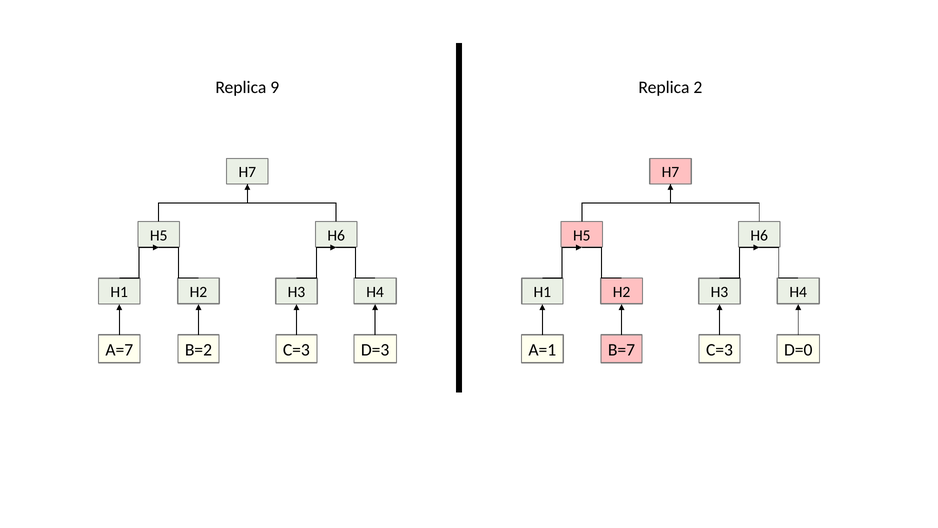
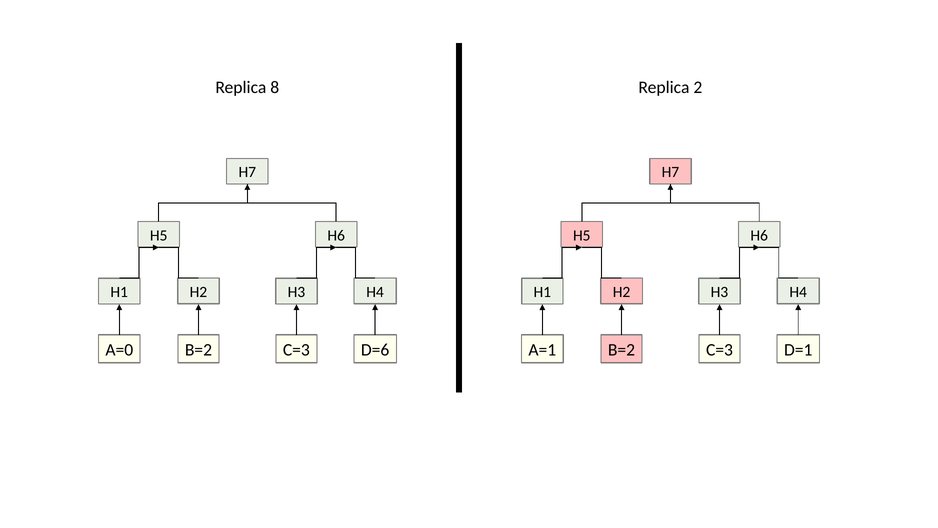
9: 9 -> 8 (275, 87)
A=7: A=7 -> A=0 (119, 350)
D=3: D=3 -> D=6 (375, 350)
A=1 B=7: B=7 -> B=2 (622, 350)
D=0: D=0 -> D=1 (798, 350)
